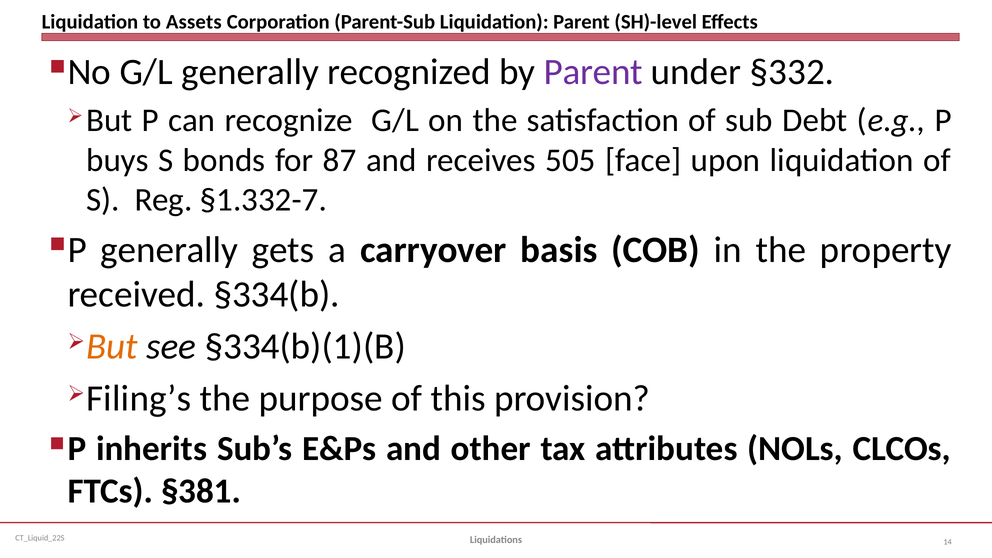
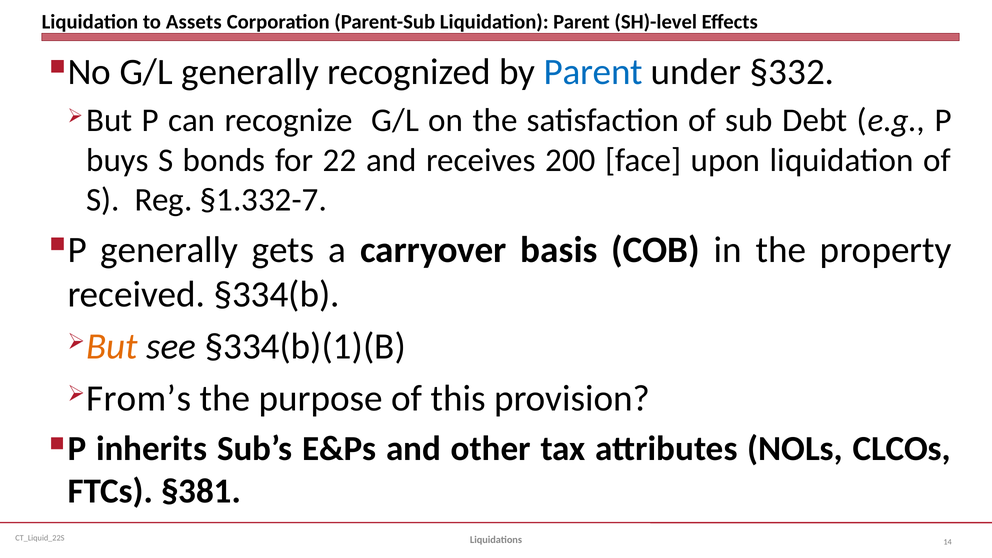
Parent colour: purple -> blue (593, 72)
87: 87 -> 22 (340, 160)
505: 505 -> 200 (571, 160)
Filing’s: Filing’s -> From’s (139, 399)
